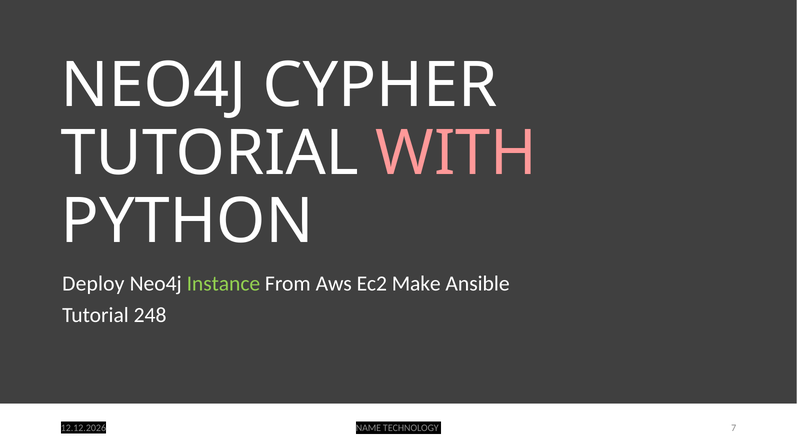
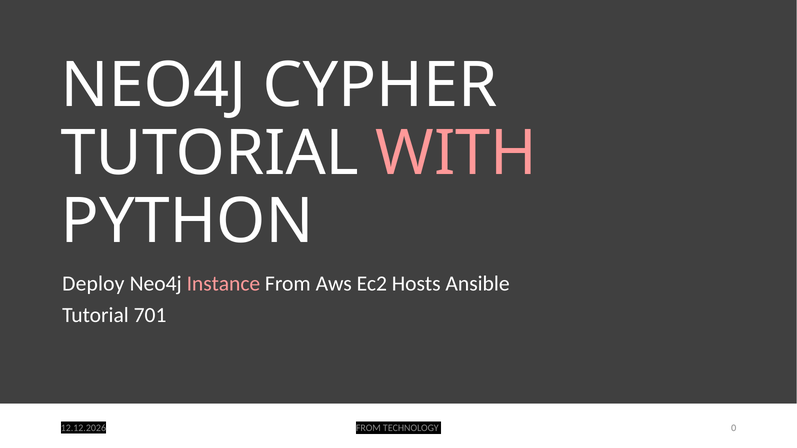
Instance colour: light green -> pink (223, 284)
Make: Make -> Hosts (416, 284)
248: 248 -> 701 (150, 316)
NAME: NAME -> FROM (368, 428)
7: 7 -> 0 (734, 428)
